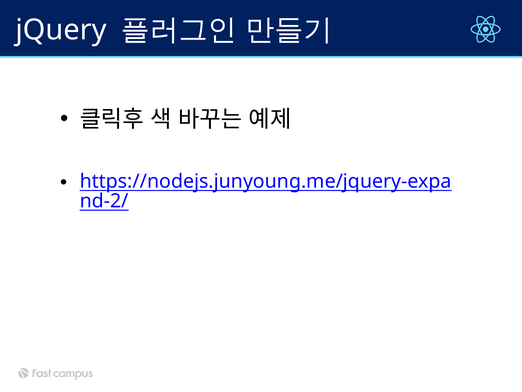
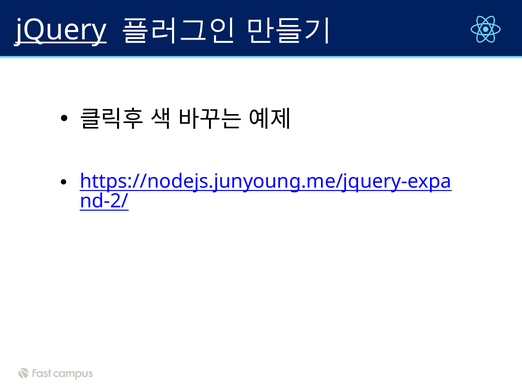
jQuery underline: none -> present (61, 30)
